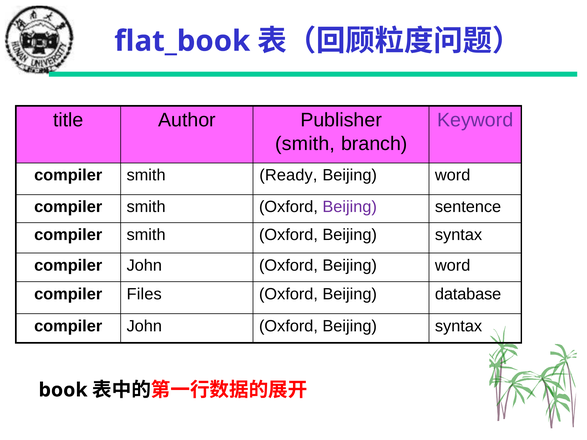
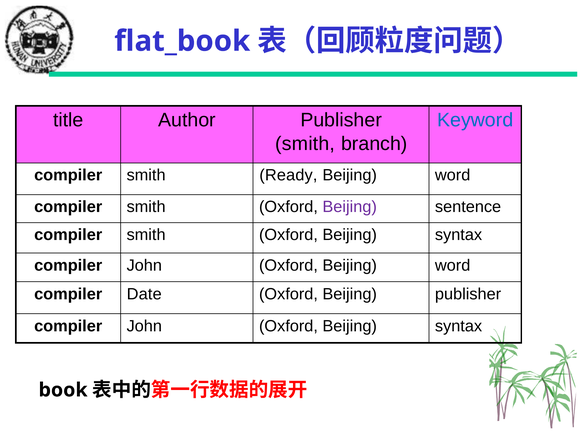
Keyword colour: purple -> blue (475, 120)
Files: Files -> Date (144, 294)
Beijing database: database -> publisher (468, 294)
